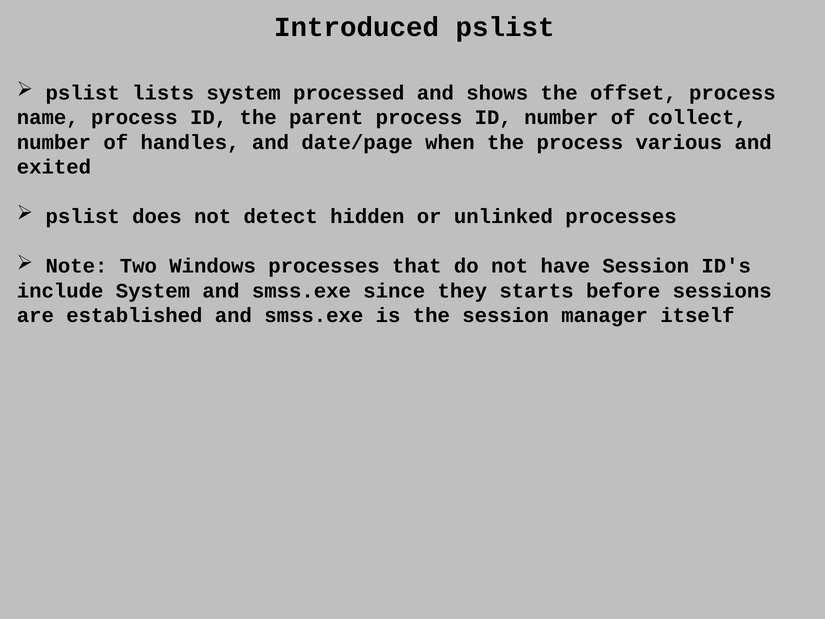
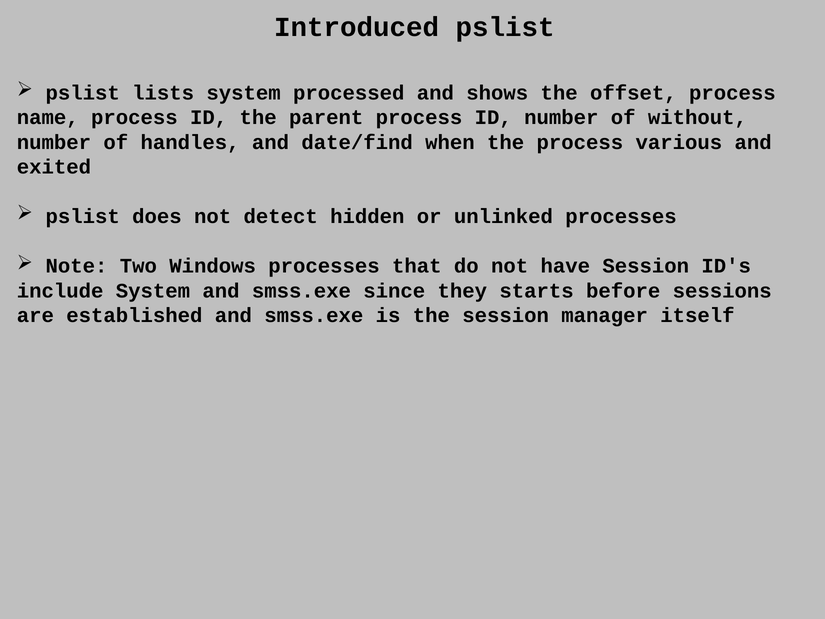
collect: collect -> without (697, 117)
date/page: date/page -> date/find (357, 142)
